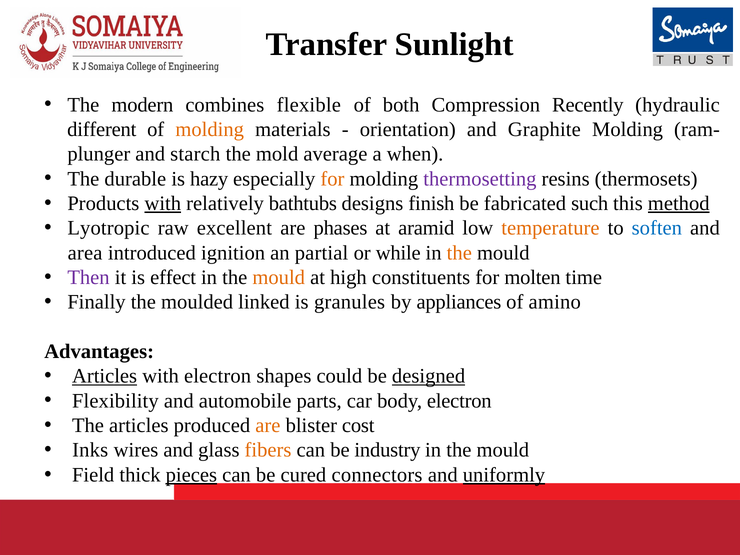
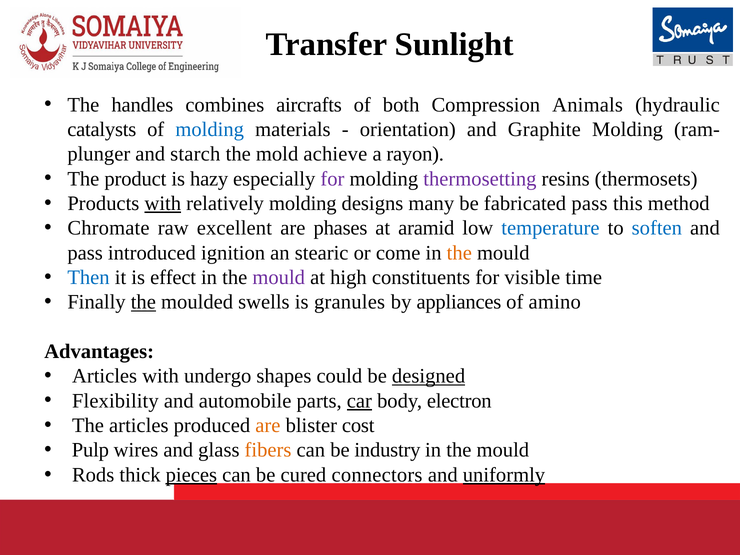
modern: modern -> handles (142, 105)
flexible: flexible -> aircrafts (309, 105)
Recently: Recently -> Animals (588, 105)
different: different -> catalysts (102, 129)
molding colour: orange -> blue (210, 129)
average: average -> achieve (335, 154)
when: when -> rayon (415, 154)
durable: durable -> product (135, 179)
for colour: orange -> purple (332, 179)
relatively bathtubs: bathtubs -> molding (303, 203)
finish: finish -> many (431, 203)
fabricated such: such -> pass (590, 203)
method underline: present -> none (679, 203)
Lyotropic: Lyotropic -> Chromate (108, 228)
temperature colour: orange -> blue (550, 228)
area: area -> pass (85, 253)
partial: partial -> stearic (322, 253)
while: while -> come (398, 253)
Then colour: purple -> blue (89, 277)
mould colour: orange -> purple (279, 277)
molten: molten -> visible (532, 277)
the underline: none -> present (143, 302)
linked: linked -> swells (264, 302)
Articles underline: present -> none (105, 376)
with electron: electron -> undergo (218, 376)
car underline: none -> present (359, 401)
Inks: Inks -> Pulp (90, 450)
Field: Field -> Rods (93, 475)
